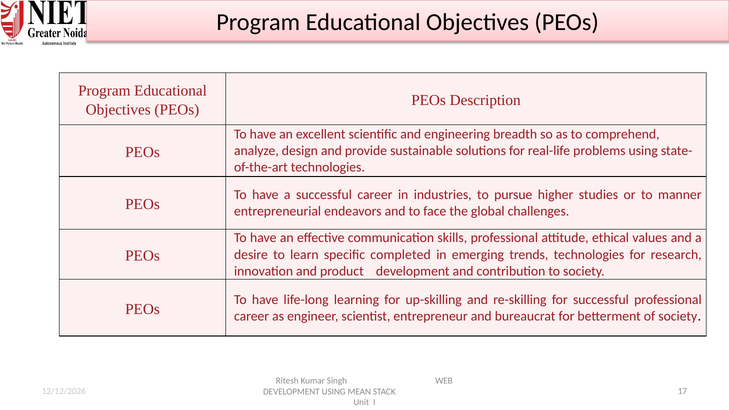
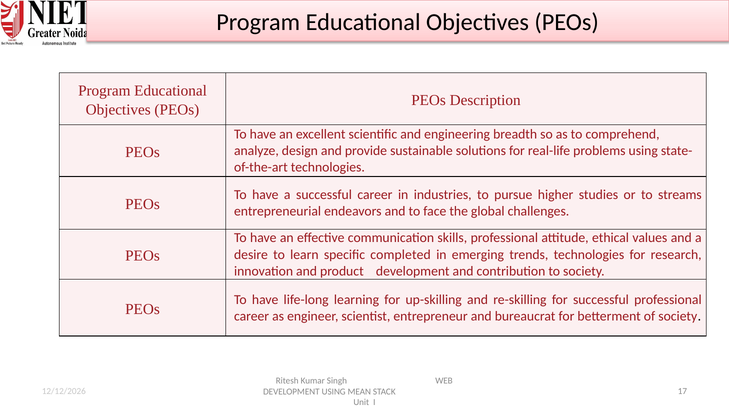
manner: manner -> streams (680, 195)
